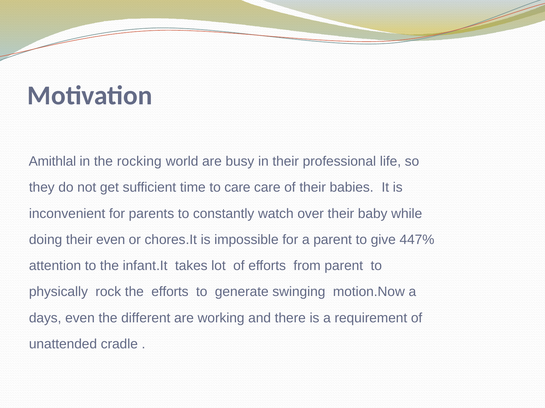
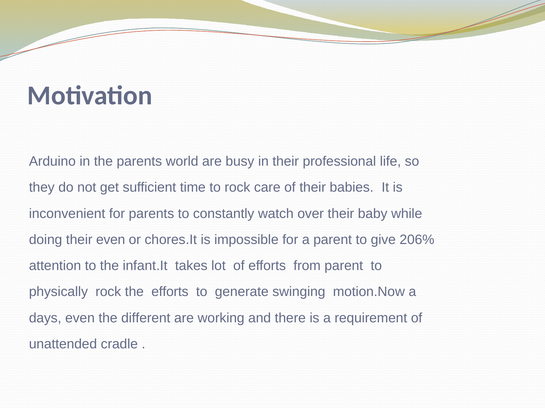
Amithlal: Amithlal -> Arduino (52, 162)
the rocking: rocking -> parents (139, 162)
to care: care -> rock (237, 188)
447%: 447% -> 206% (417, 240)
